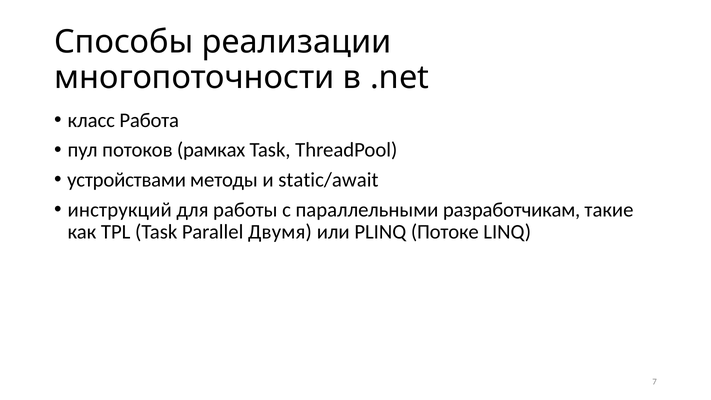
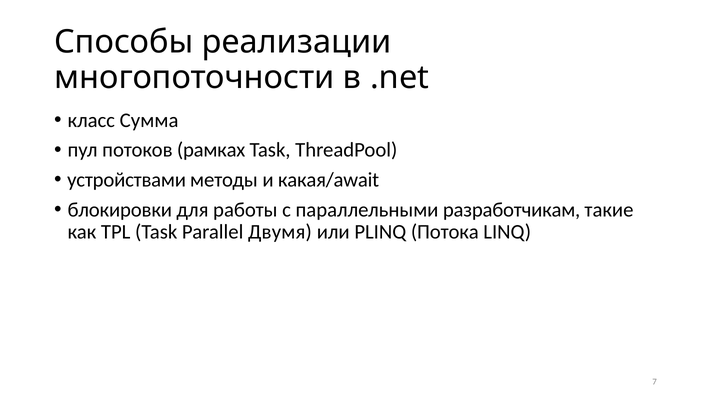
Работа: Работа -> Сумма (149, 120)
static/await: static/await -> какая/await (329, 180)
инструкций: инструкций -> блокировки (120, 210)
Потоке: Потоке -> Потока (445, 232)
